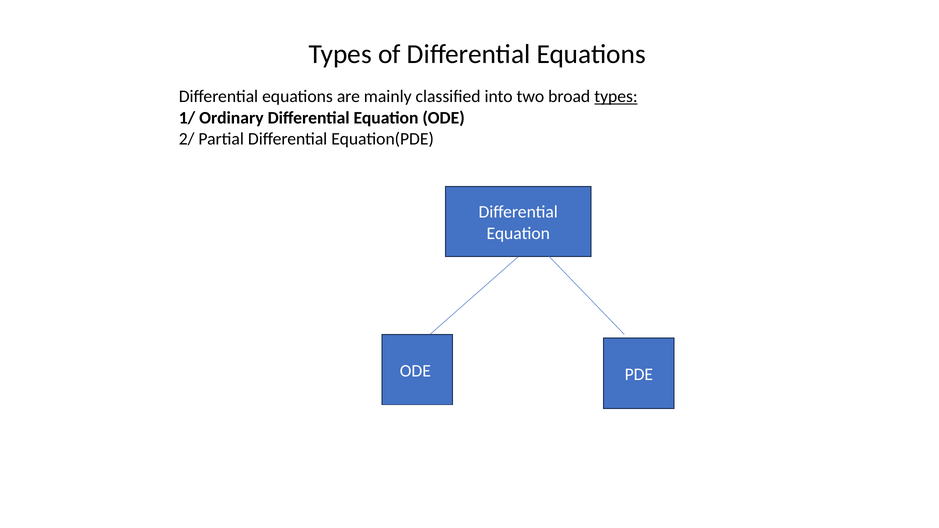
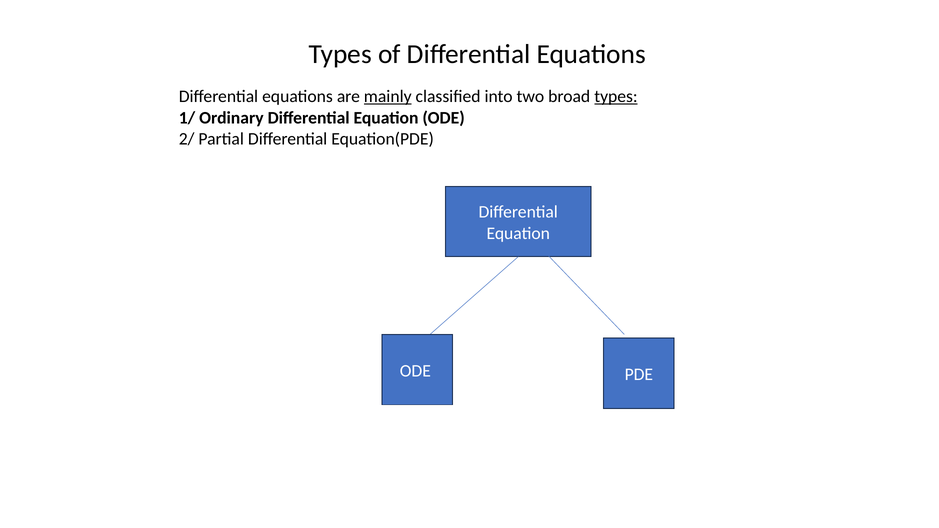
mainly underline: none -> present (388, 97)
